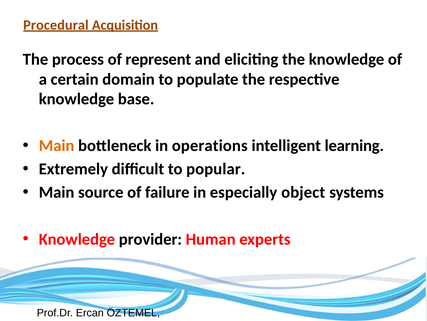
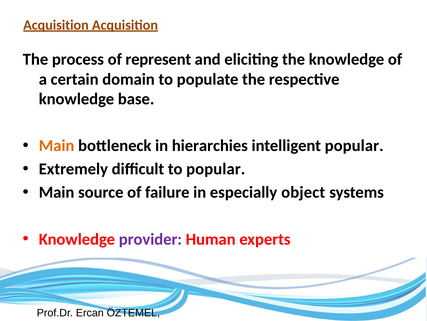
Procedural: Procedural -> Acquisition (56, 25)
operations: operations -> hierarchies (210, 145)
intelligent learning: learning -> popular (354, 145)
provider colour: black -> purple (150, 239)
